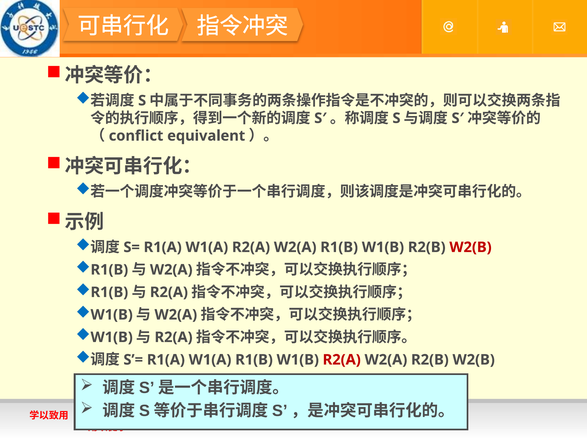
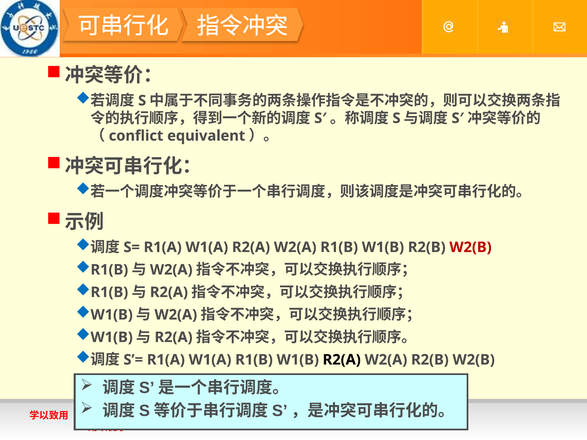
R2(A colour: red -> black (342, 360)
